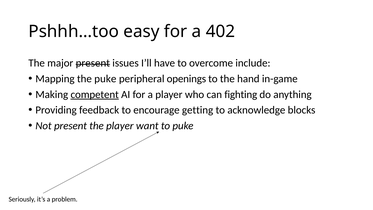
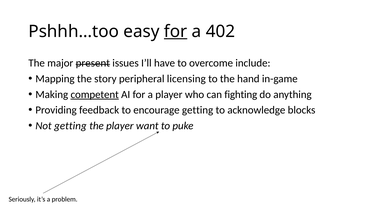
for underline: none -> present (176, 31)
the puke: puke -> story (105, 79)
openings: openings -> licensing (186, 79)
Not present: present -> getting (70, 126)
